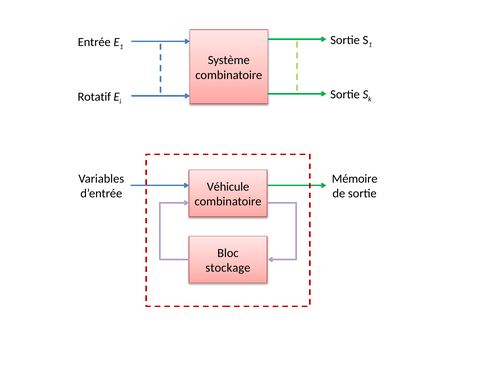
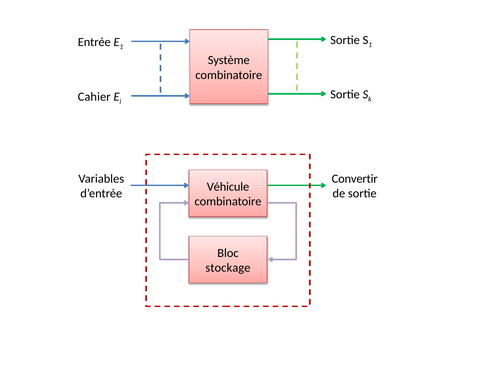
Rotatif: Rotatif -> Cahier (94, 97)
Mémoire: Mémoire -> Convertir (355, 179)
